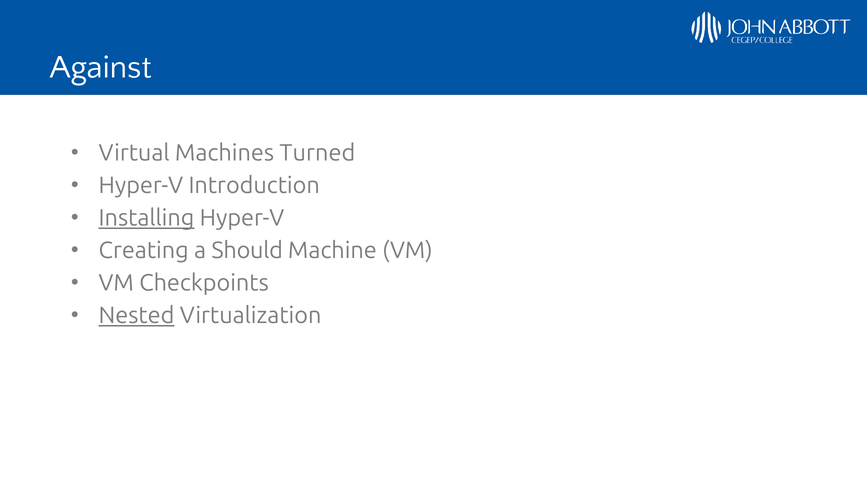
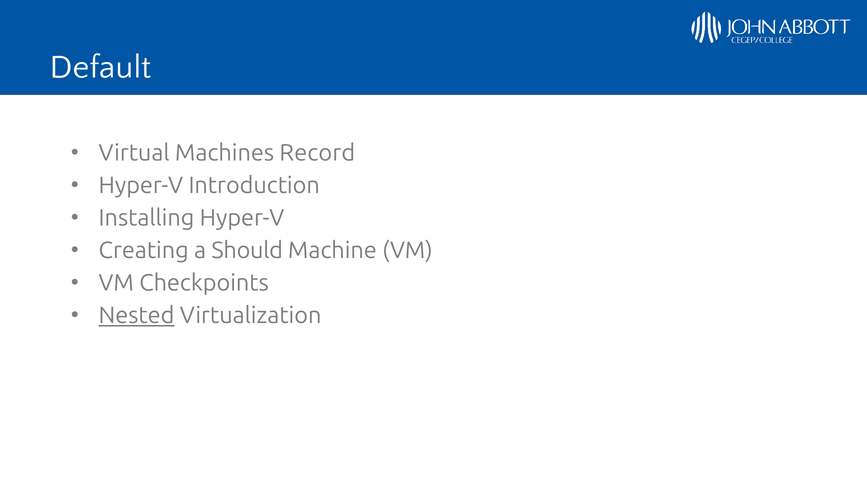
Against: Against -> Default (101, 67)
Turned: Turned -> Record (317, 153)
Installing underline: present -> none (146, 218)
